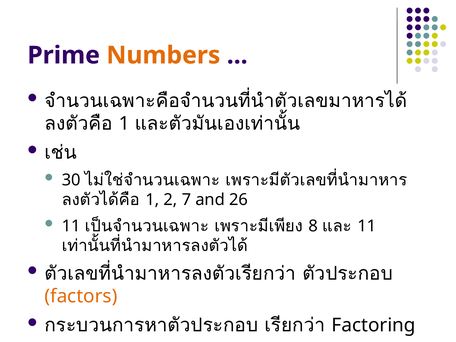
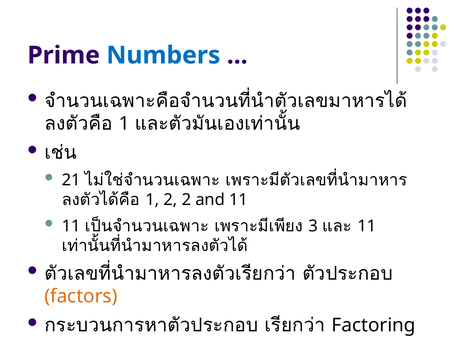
Numbers colour: orange -> blue (163, 55)
30: 30 -> 21 (71, 180)
2 7: 7 -> 2 (186, 200)
and 26: 26 -> 11 (239, 200)
8: 8 -> 3 (313, 226)
